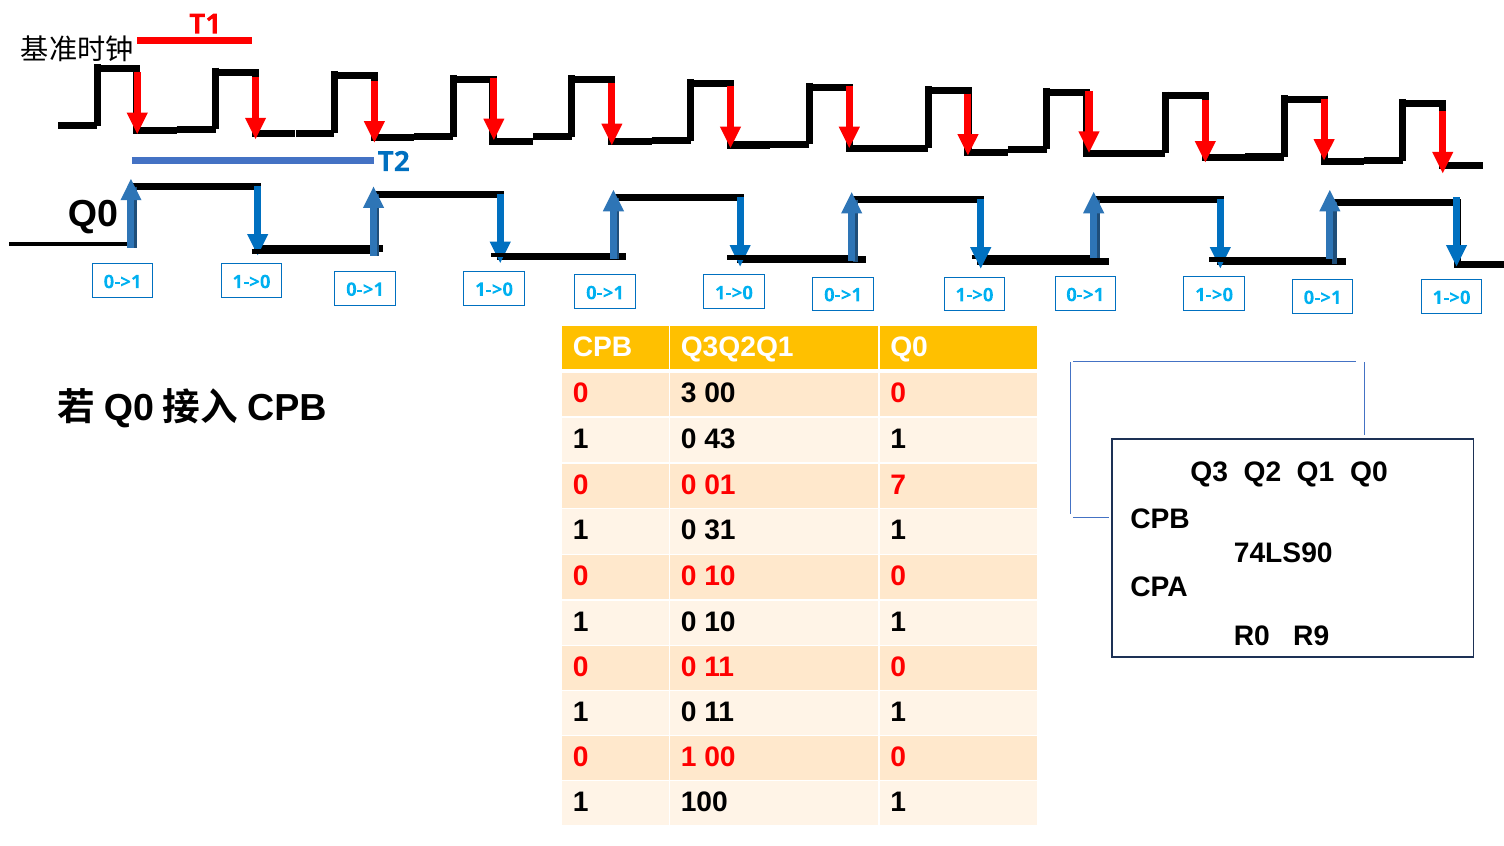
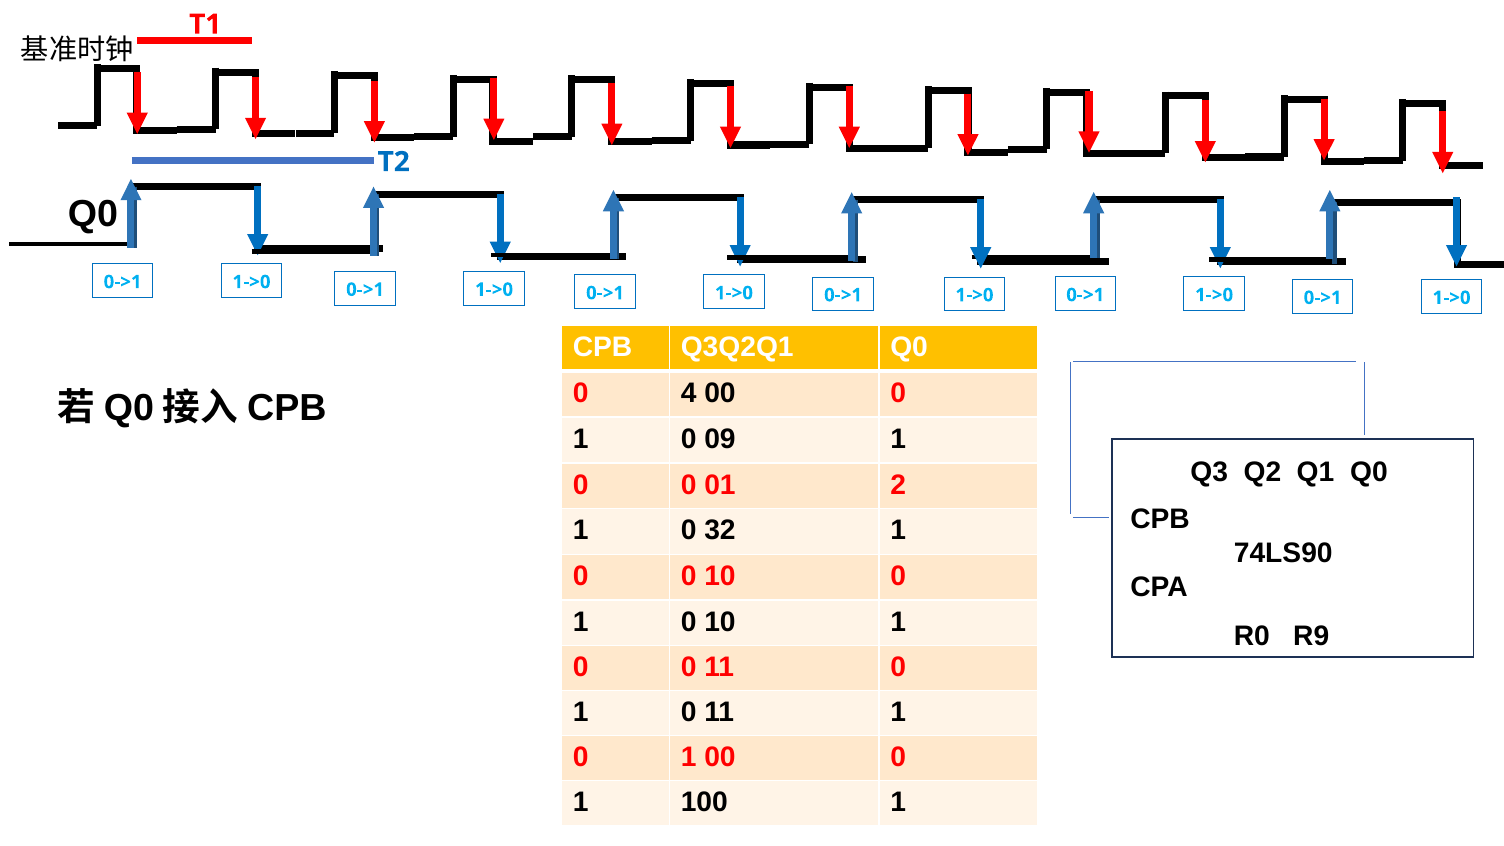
3: 3 -> 4 (689, 393)
43: 43 -> 09 (720, 439)
7: 7 -> 2 (898, 485)
31: 31 -> 32 (720, 530)
